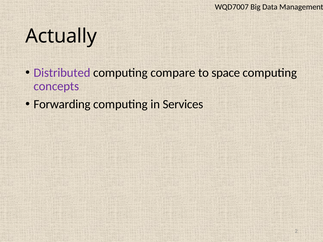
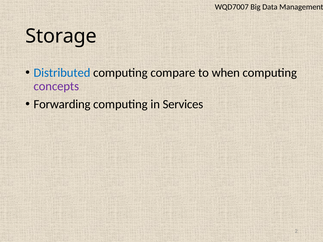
Actually: Actually -> Storage (61, 36)
Distributed colour: purple -> blue (62, 73)
space: space -> when (226, 73)
